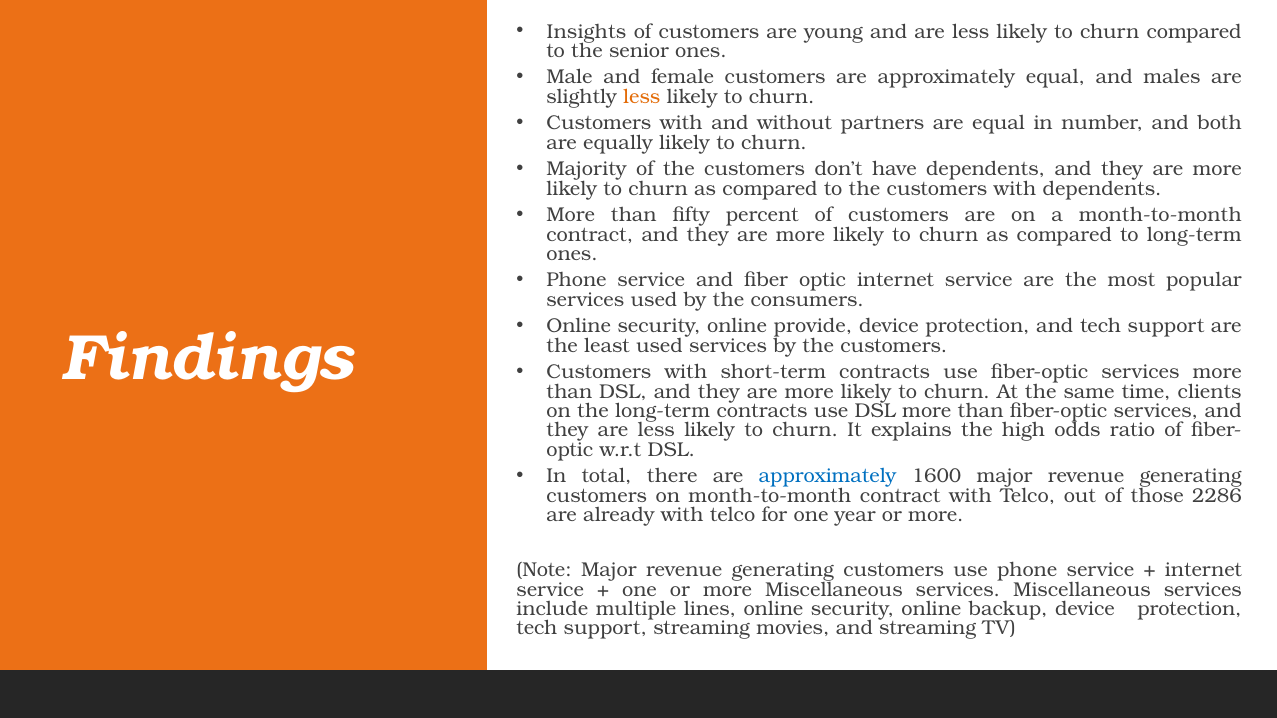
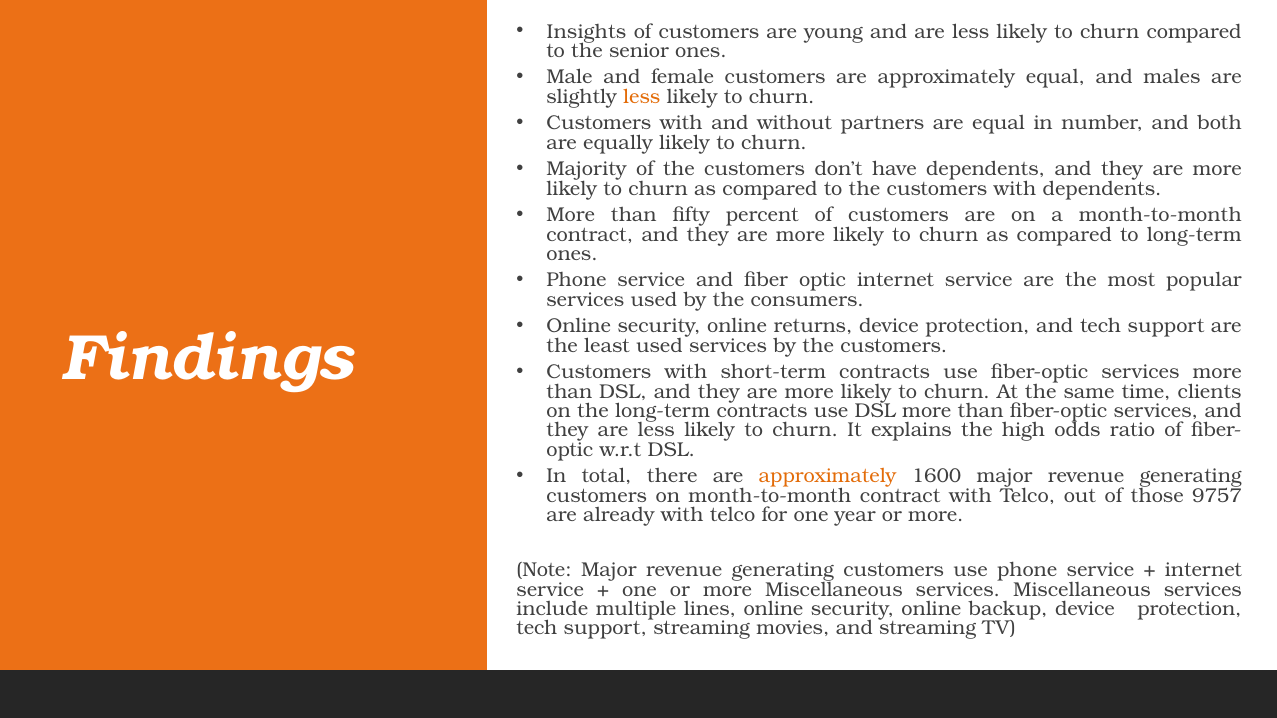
provide: provide -> returns (813, 326)
approximately colour: blue -> orange (828, 476)
2286: 2286 -> 9757 (1217, 496)
